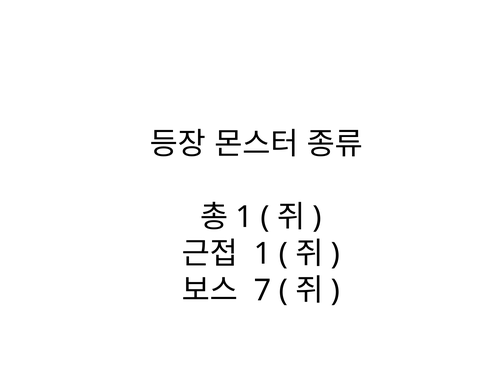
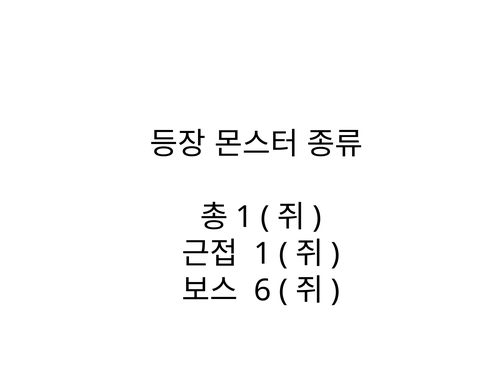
7: 7 -> 6 (262, 291)
